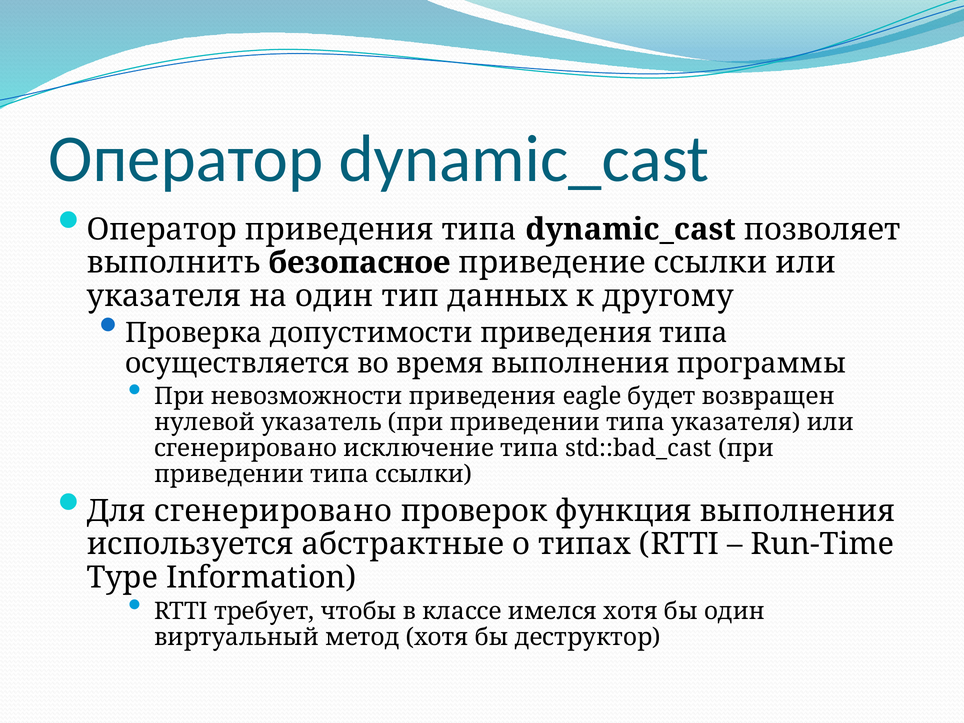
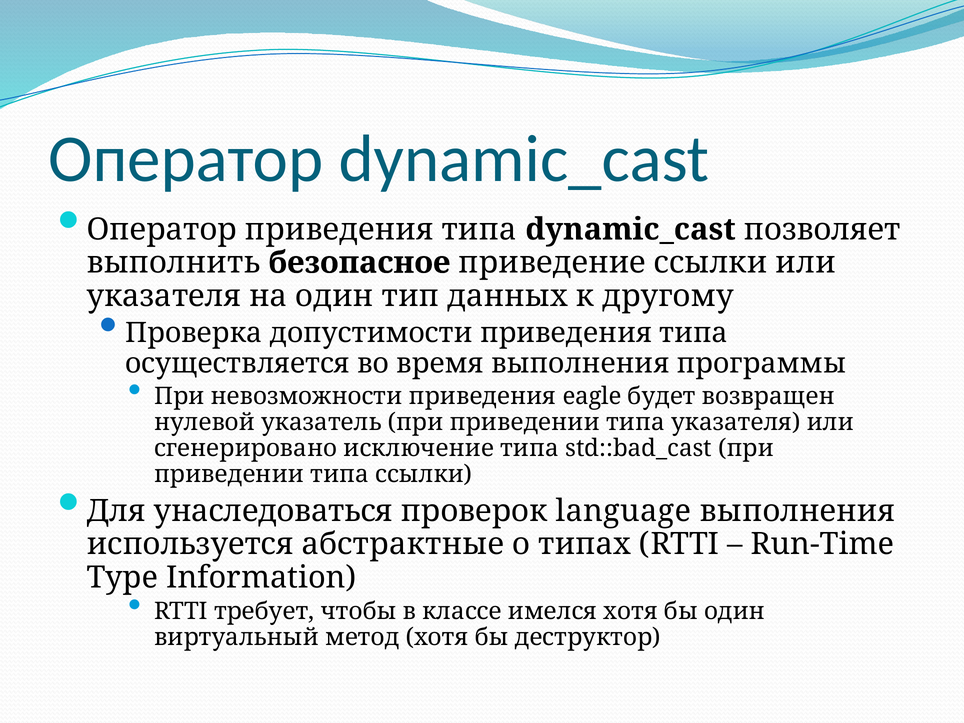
Для сгенерировано: сгенерировано -> унаследоваться (273, 511)
функция: функция -> language (623, 511)
